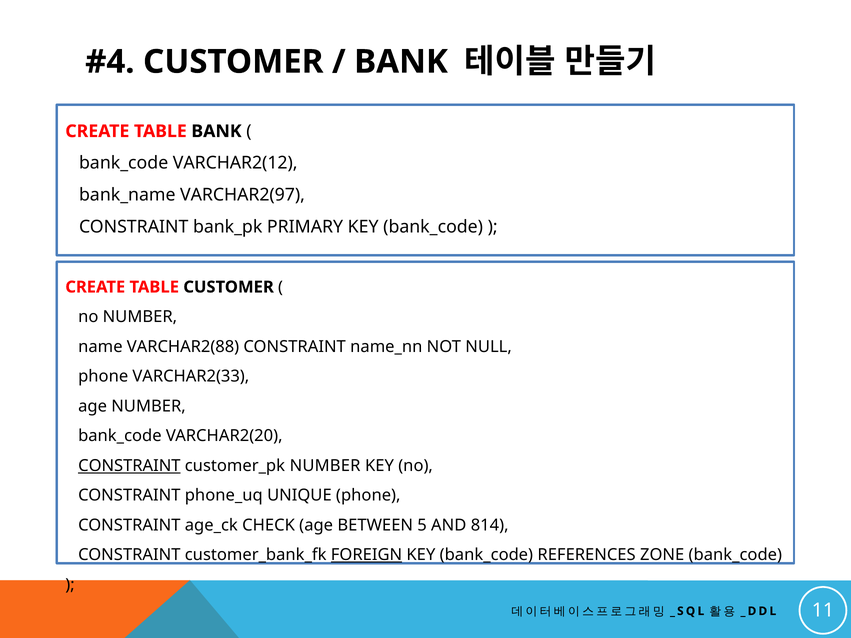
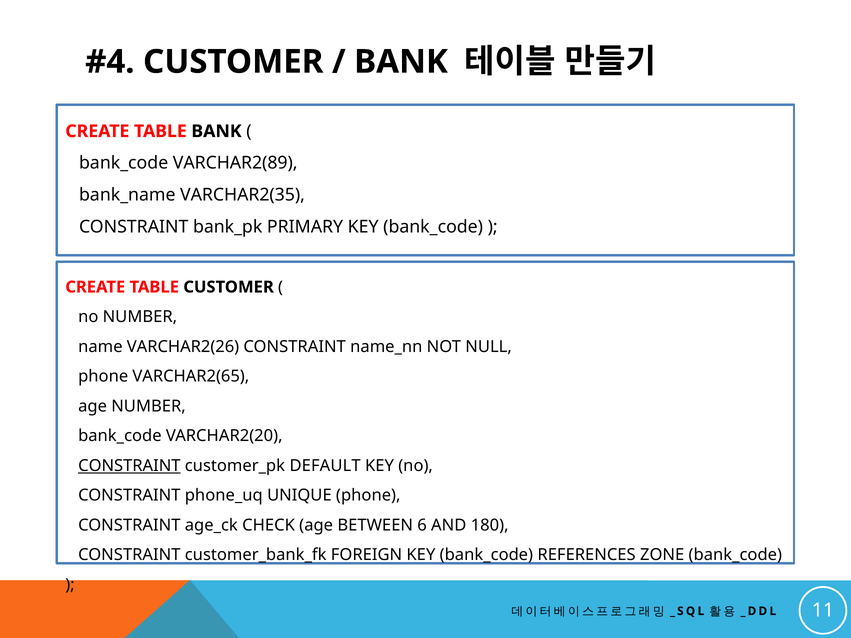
VARCHAR2(12: VARCHAR2(12 -> VARCHAR2(89 (235, 163)
VARCHAR2(97: VARCHAR2(97 -> VARCHAR2(35 (242, 195)
VARCHAR2(88: VARCHAR2(88 -> VARCHAR2(26 (183, 347)
VARCHAR2(33: VARCHAR2(33 -> VARCHAR2(65 (191, 377)
customer_pk NUMBER: NUMBER -> DEFAULT (325, 466)
5: 5 -> 6 (422, 525)
814: 814 -> 180 (490, 525)
FOREIGN underline: present -> none (367, 555)
